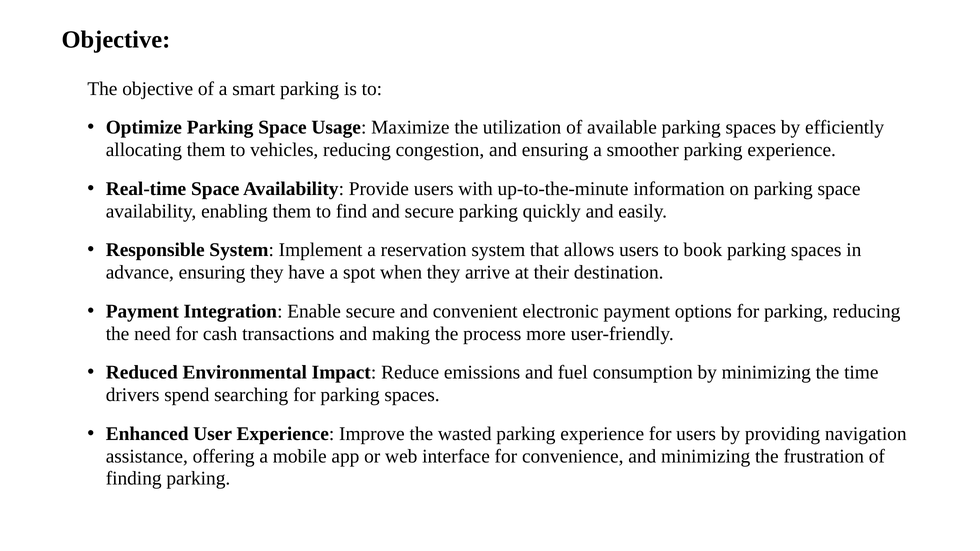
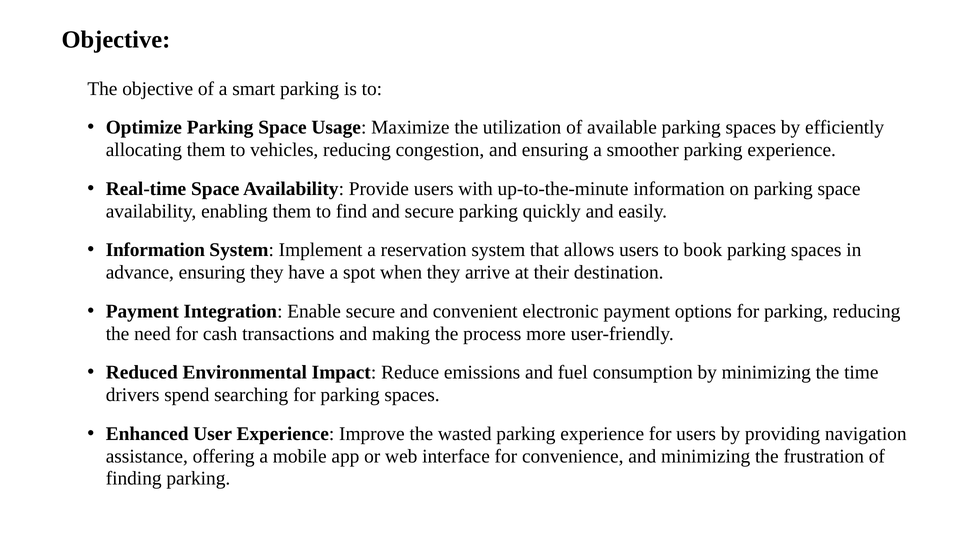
Responsible: Responsible -> Information (155, 250)
